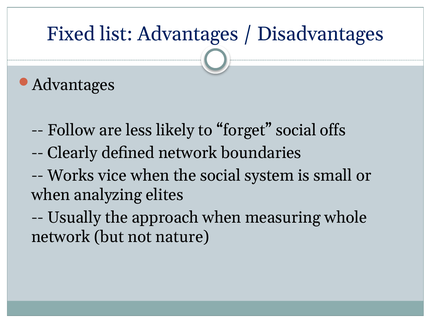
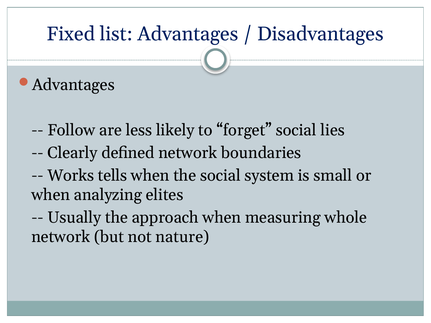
offs: offs -> lies (333, 130)
vice: vice -> tells (113, 176)
